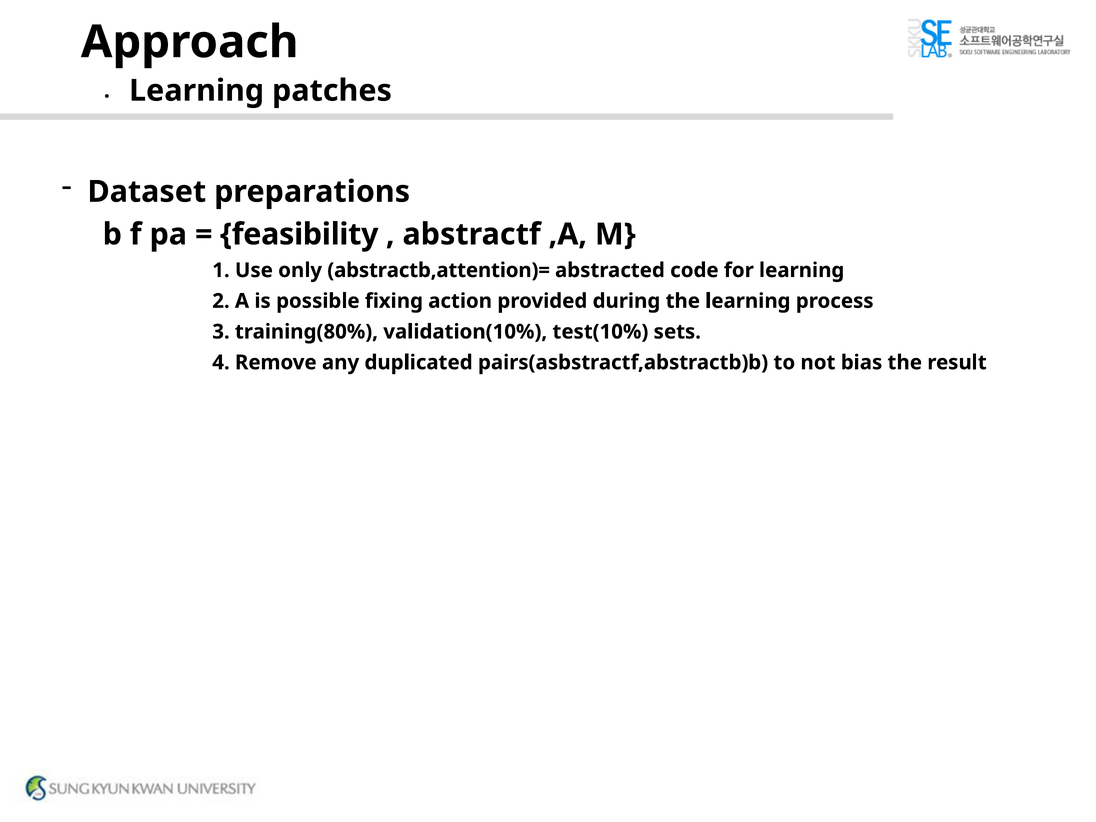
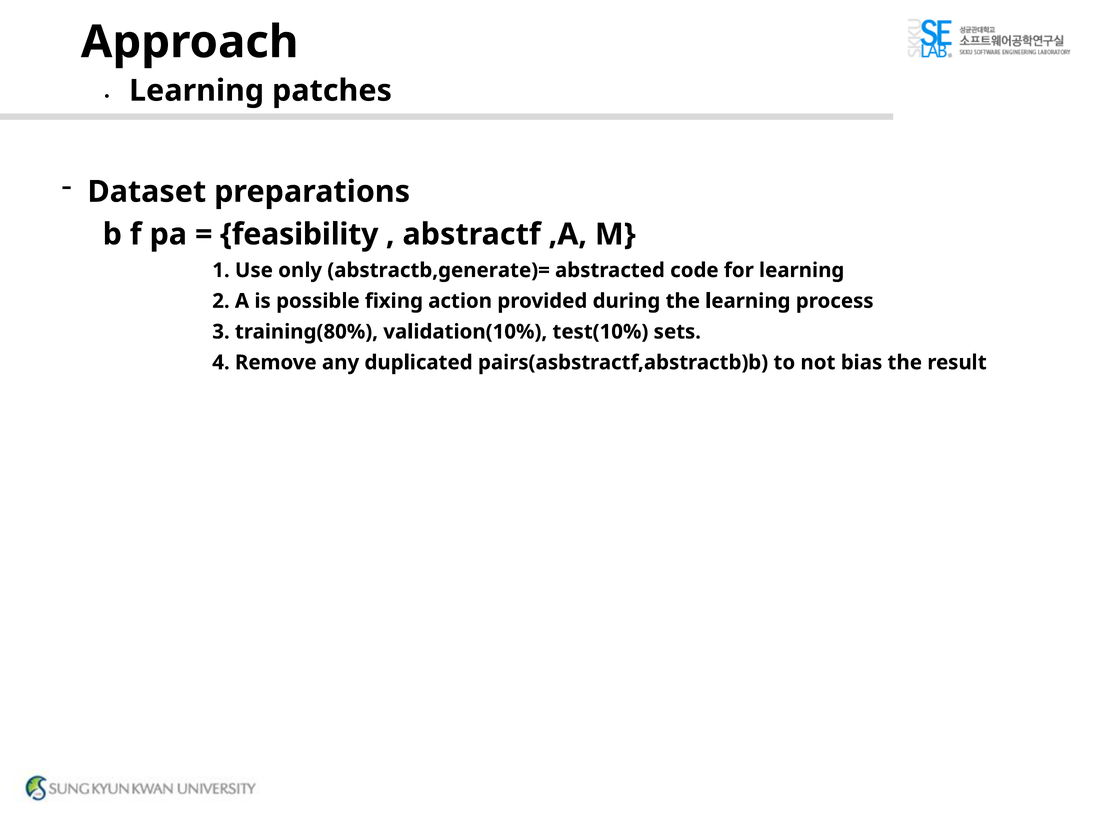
abstractb,attention)=: abstractb,attention)= -> abstractb,generate)= (439, 270)
